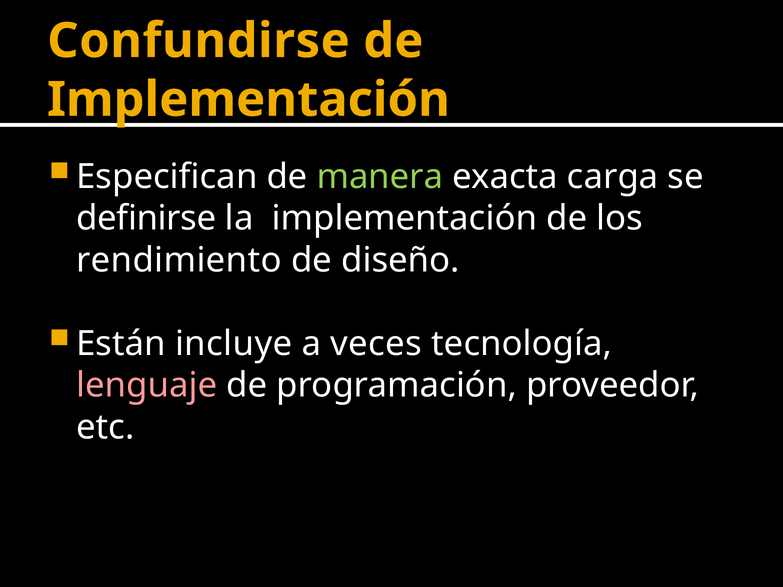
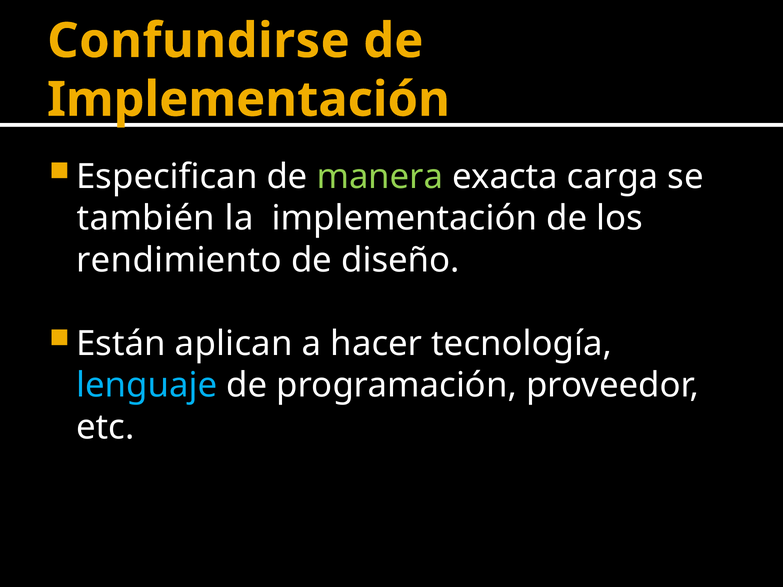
definirse: definirse -> también (146, 219)
incluye: incluye -> aplican (234, 344)
veces: veces -> hacer (376, 344)
lenguaje colour: pink -> light blue (147, 386)
